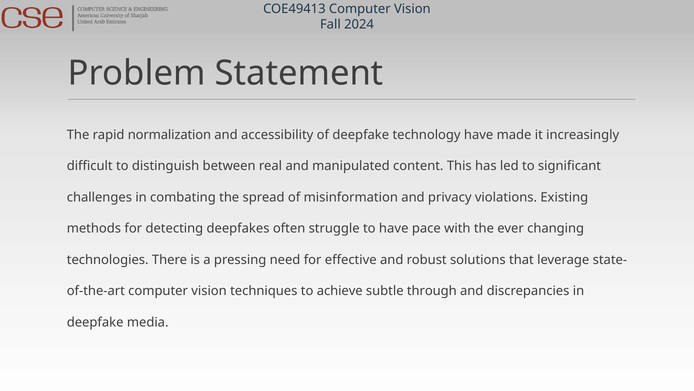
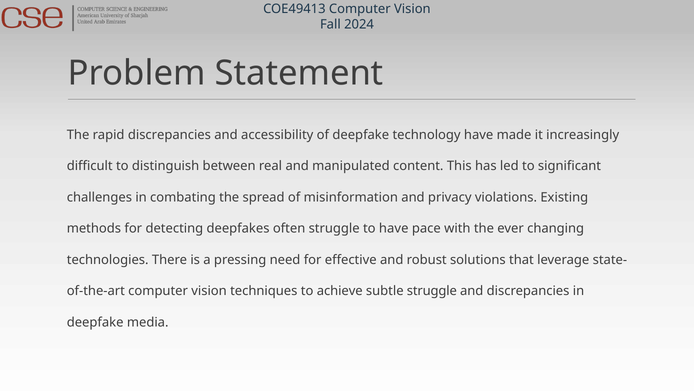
rapid normalization: normalization -> discrepancies (169, 135)
subtle through: through -> struggle (432, 291)
